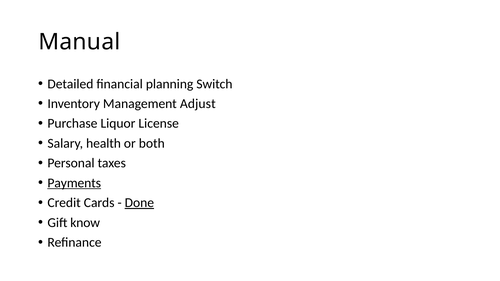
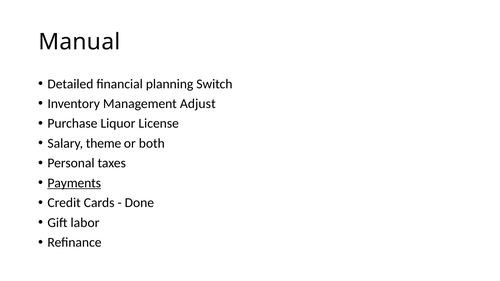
health: health -> theme (104, 143)
Done underline: present -> none (139, 203)
know: know -> labor (85, 223)
